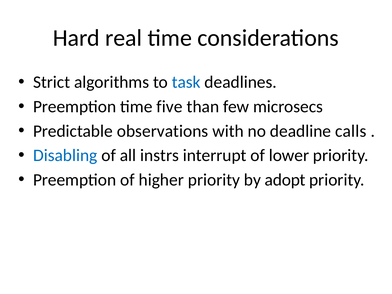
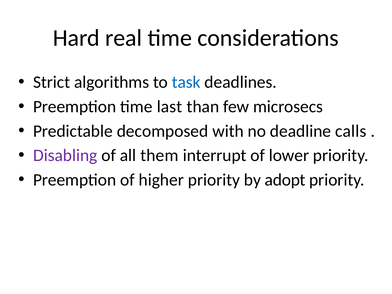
five: five -> last (170, 107)
observations: observations -> decomposed (163, 131)
Disabling colour: blue -> purple (65, 155)
instrs: instrs -> them (159, 155)
